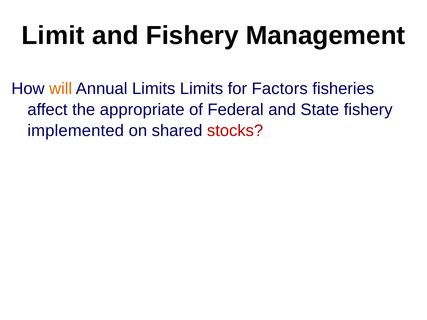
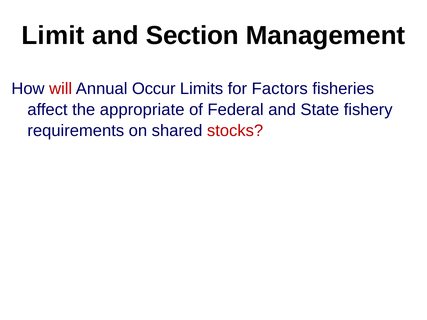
and Fishery: Fishery -> Section (192, 36)
will colour: orange -> red (61, 89)
Annual Limits: Limits -> Occur (154, 89)
implemented: implemented -> requirements (76, 131)
